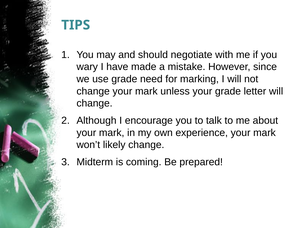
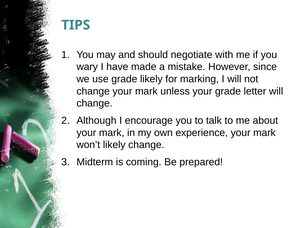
grade need: need -> likely (151, 79)
